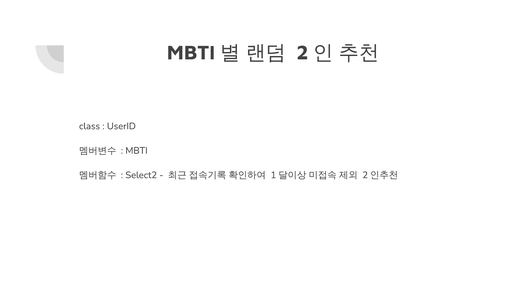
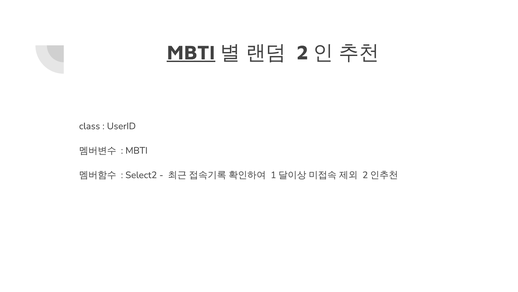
MBTI underline: none -> present (191, 53)
